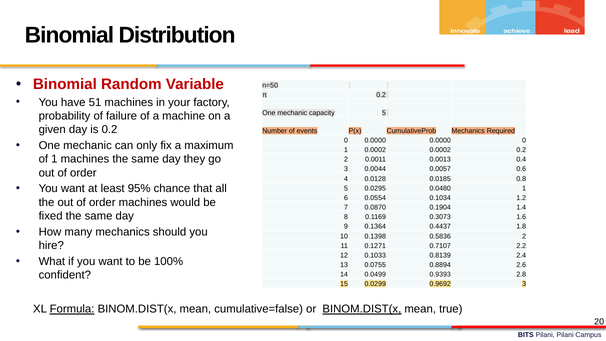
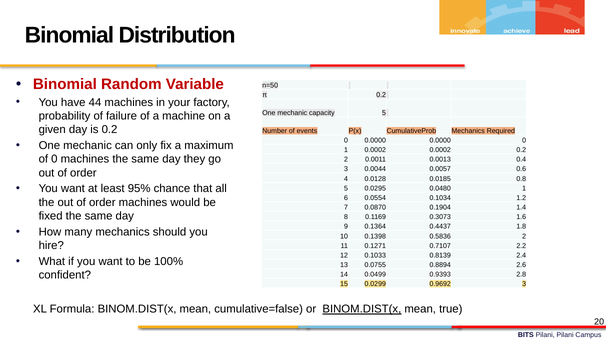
51: 51 -> 44 (95, 102)
of 1: 1 -> 0 (54, 159)
Formula underline: present -> none (72, 309)
